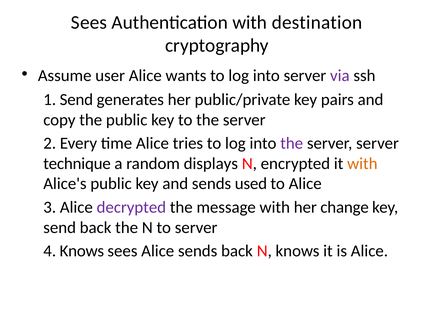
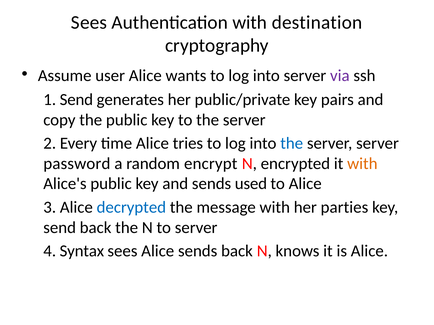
the colour: purple -> blue (292, 144)
technique: technique -> password (77, 164)
displays: displays -> encrypt (211, 164)
decrypted colour: purple -> blue (131, 208)
change: change -> parties (344, 208)
4 Knows: Knows -> Syntax (82, 251)
